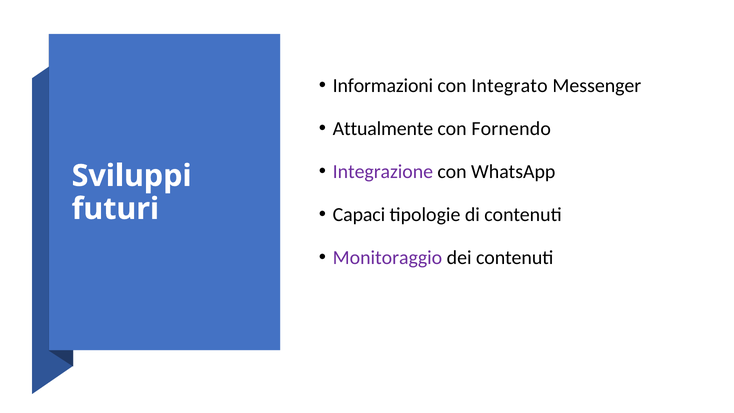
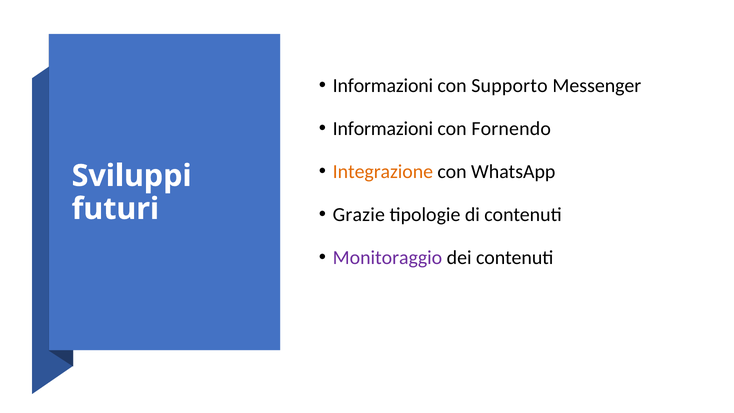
Integrato: Integrato -> Supporto (509, 85)
Attualmente: Attualmente -> Informazioni (383, 129)
Integrazione colour: purple -> orange (383, 172)
Capaci: Capaci -> Grazie (359, 215)
